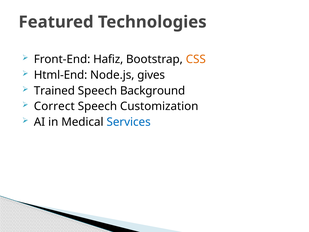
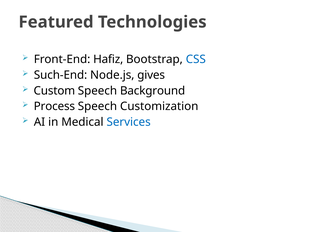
CSS colour: orange -> blue (196, 59)
Html-End: Html-End -> Such-End (61, 75)
Trained: Trained -> Custom (54, 91)
Correct: Correct -> Process (54, 106)
